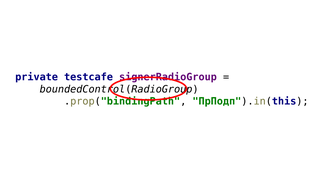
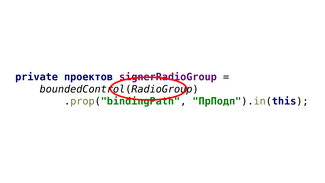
testcafe: testcafe -> проектов (88, 77)
